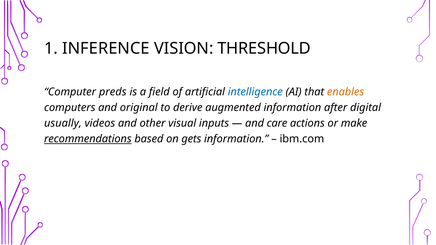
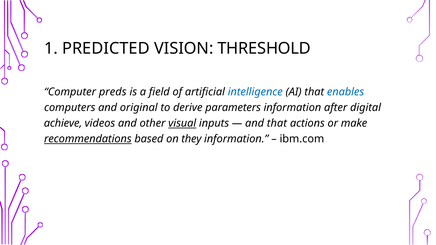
INFERENCE: INFERENCE -> PREDICTED (106, 48)
enables colour: orange -> blue (346, 92)
augmented: augmented -> parameters (233, 108)
usually: usually -> achieve (63, 123)
visual underline: none -> present (182, 123)
and care: care -> that (277, 123)
gets: gets -> they (191, 139)
